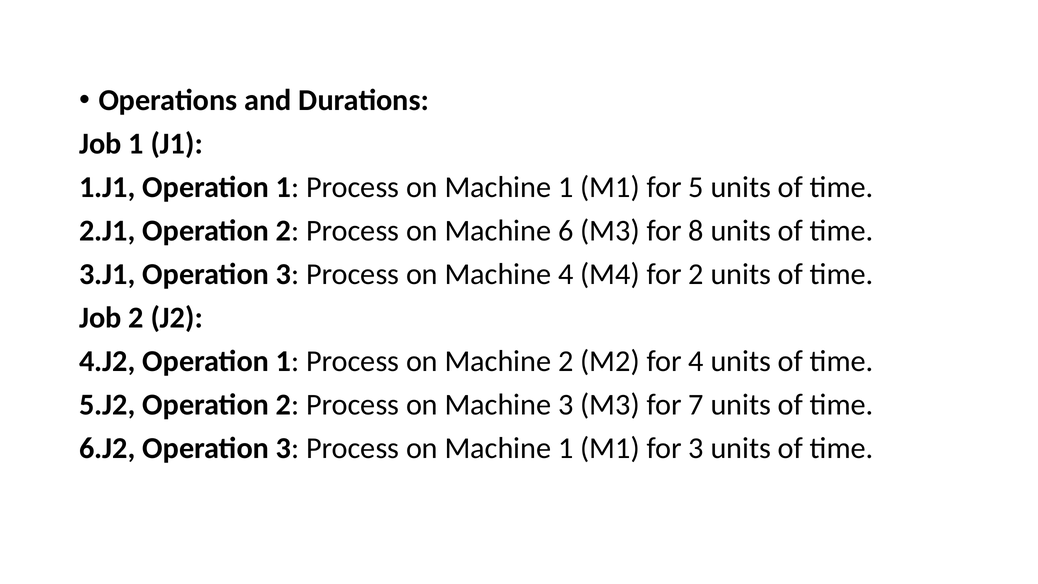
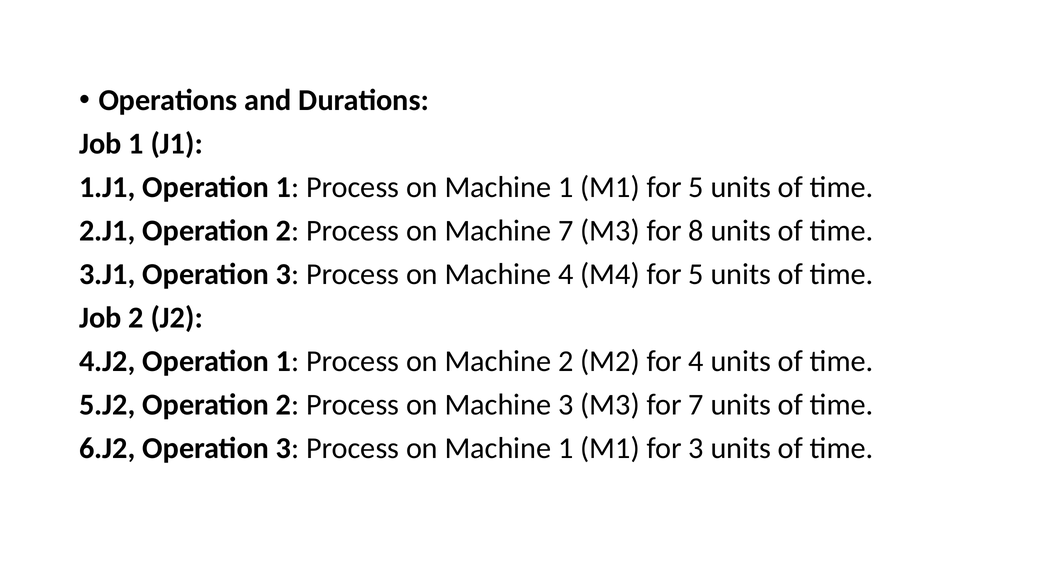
Machine 6: 6 -> 7 (566, 231)
M4 for 2: 2 -> 5 (696, 274)
